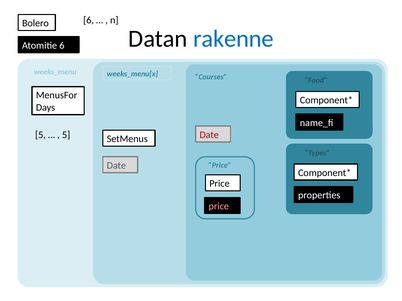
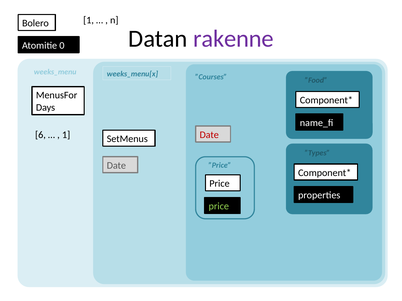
6: 6 -> 1 (89, 20)
rakenne colour: blue -> purple (233, 39)
Atomitie 6: 6 -> 0 (62, 45)
5: 5 -> 6 (40, 135)
5: 5 -> 1 (66, 135)
price colour: pink -> light green (219, 206)
